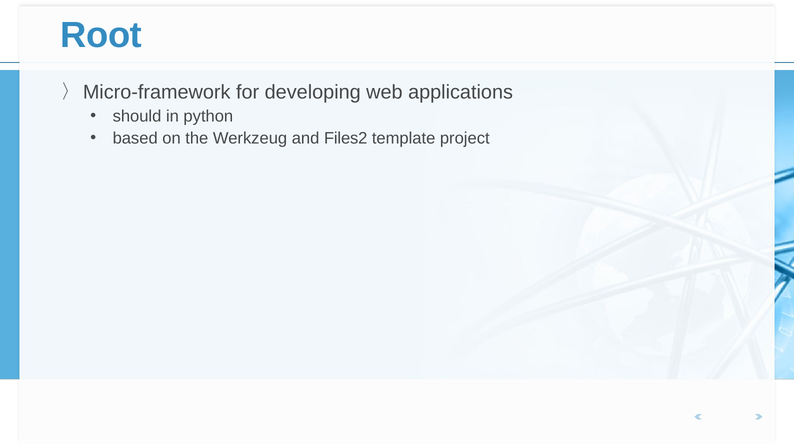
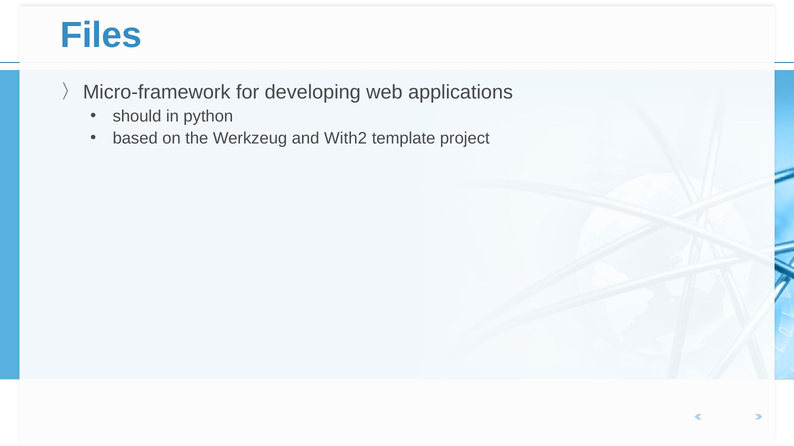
Root: Root -> Files (101, 35)
Files2: Files2 -> With2 (346, 138)
